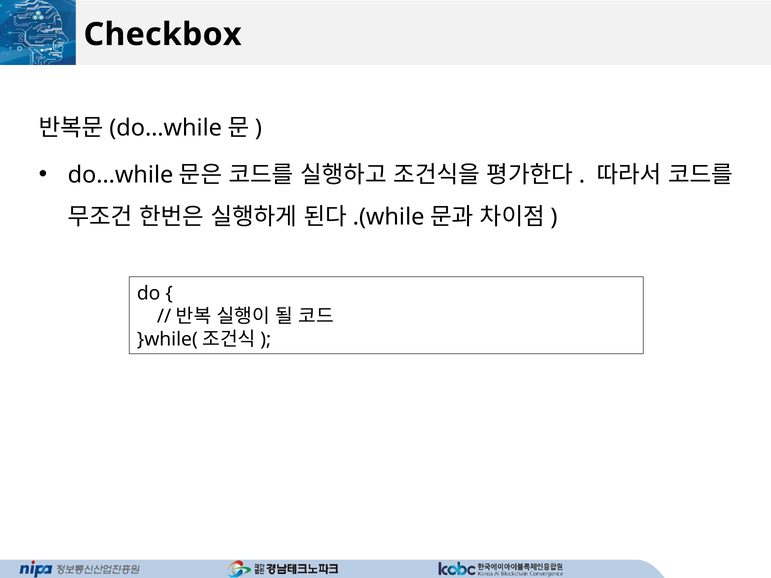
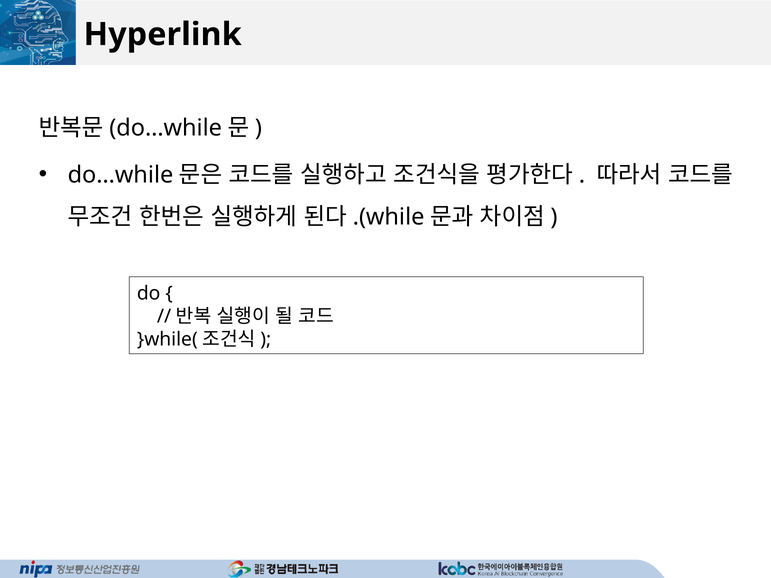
Checkbox: Checkbox -> Hyperlink (163, 34)
